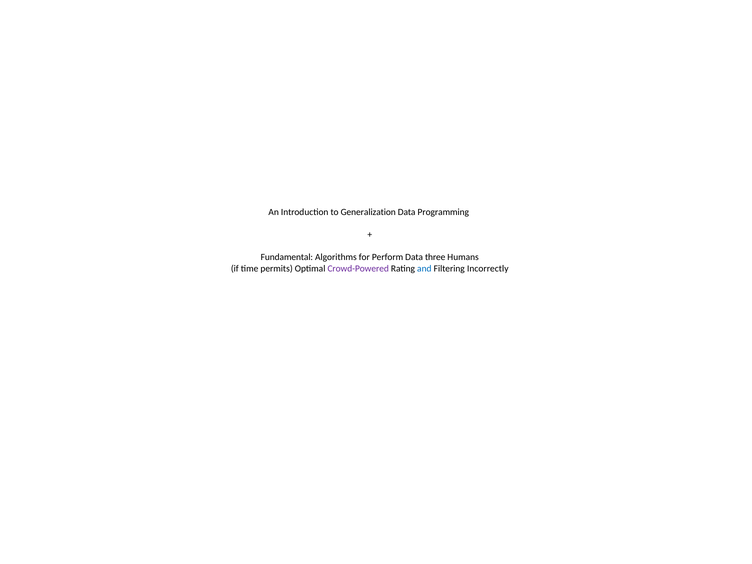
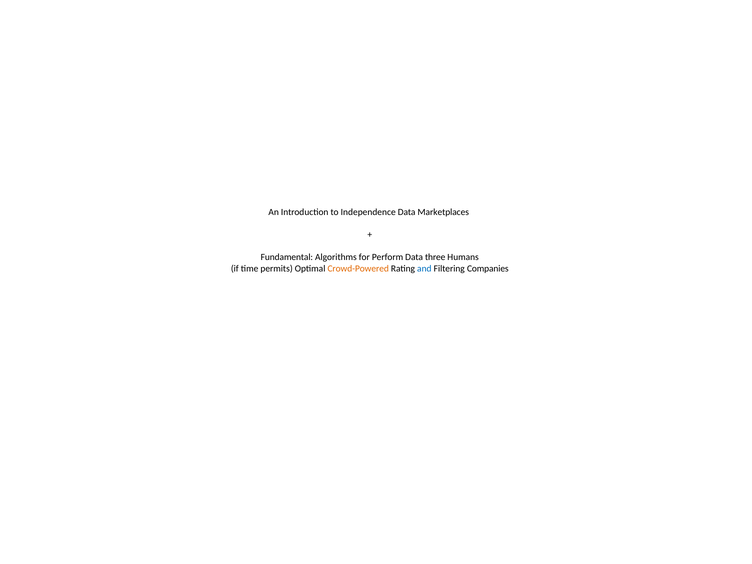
Generalization: Generalization -> Independence (368, 212)
Programming: Programming -> Marketplaces (443, 212)
Crowd-Powered colour: purple -> orange (358, 268)
Incorrectly: Incorrectly -> Companies (488, 268)
